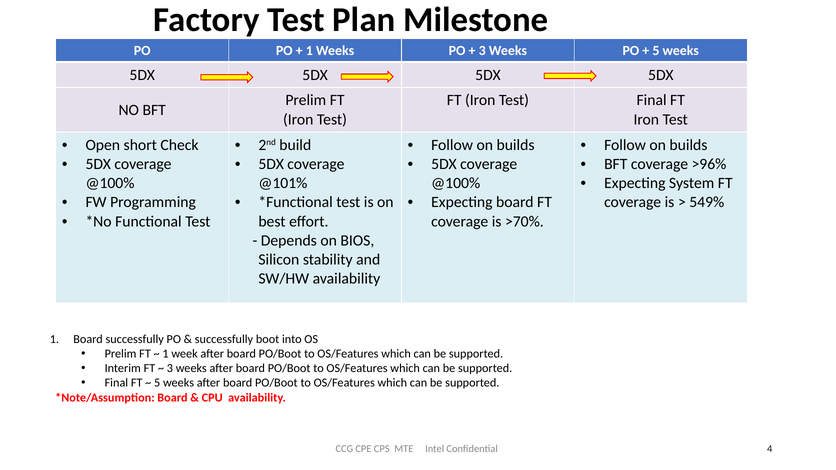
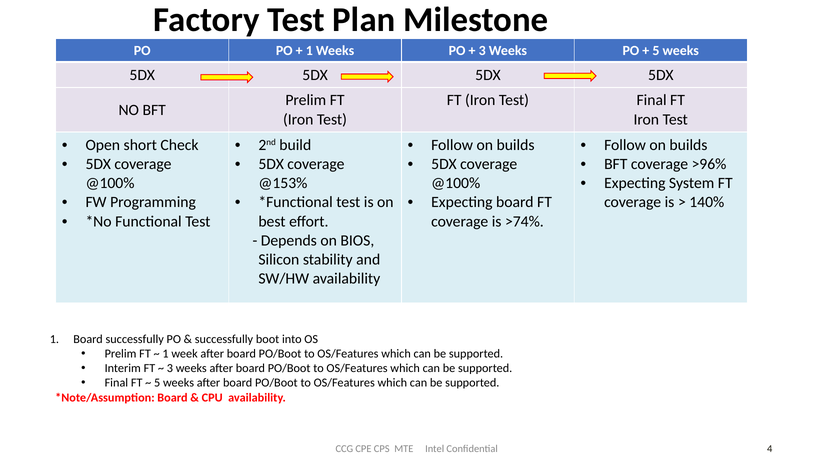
@101%: @101% -> @153% (283, 183)
549%: 549% -> 140% (707, 202)
>70%: >70% -> >74% (524, 221)
